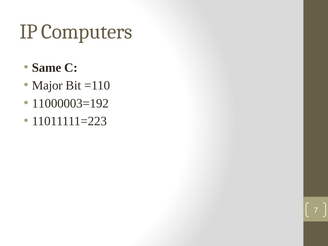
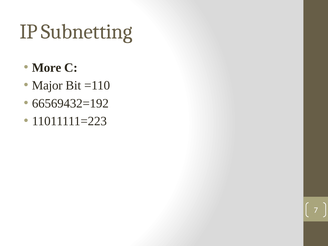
Computers: Computers -> Subnetting (87, 32)
Same: Same -> More (47, 68)
11000003=192: 11000003=192 -> 66569432=192 (70, 103)
